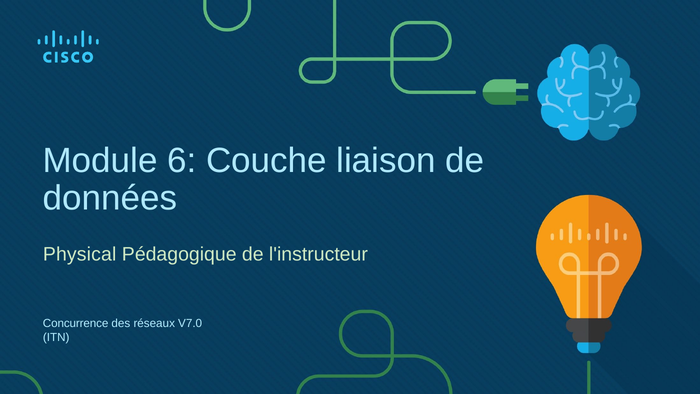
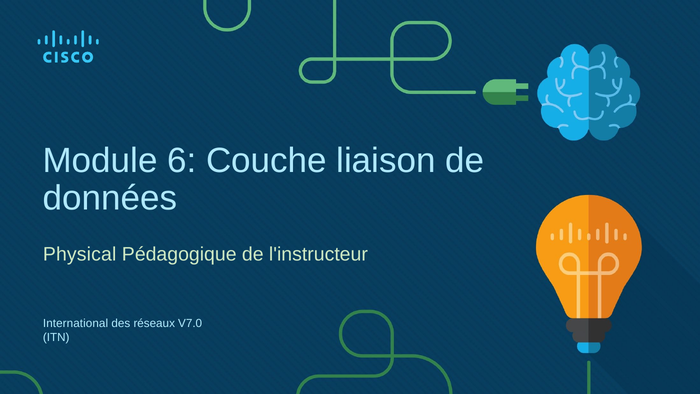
Concurrence: Concurrence -> International (76, 323)
